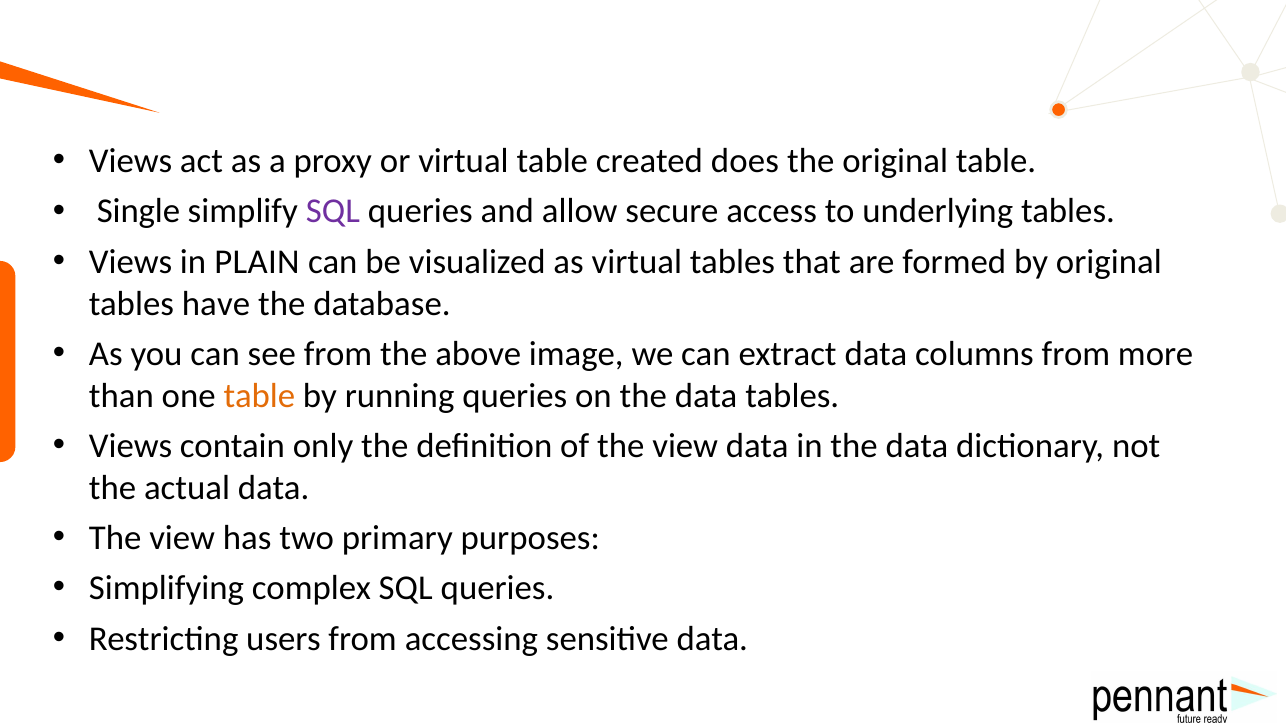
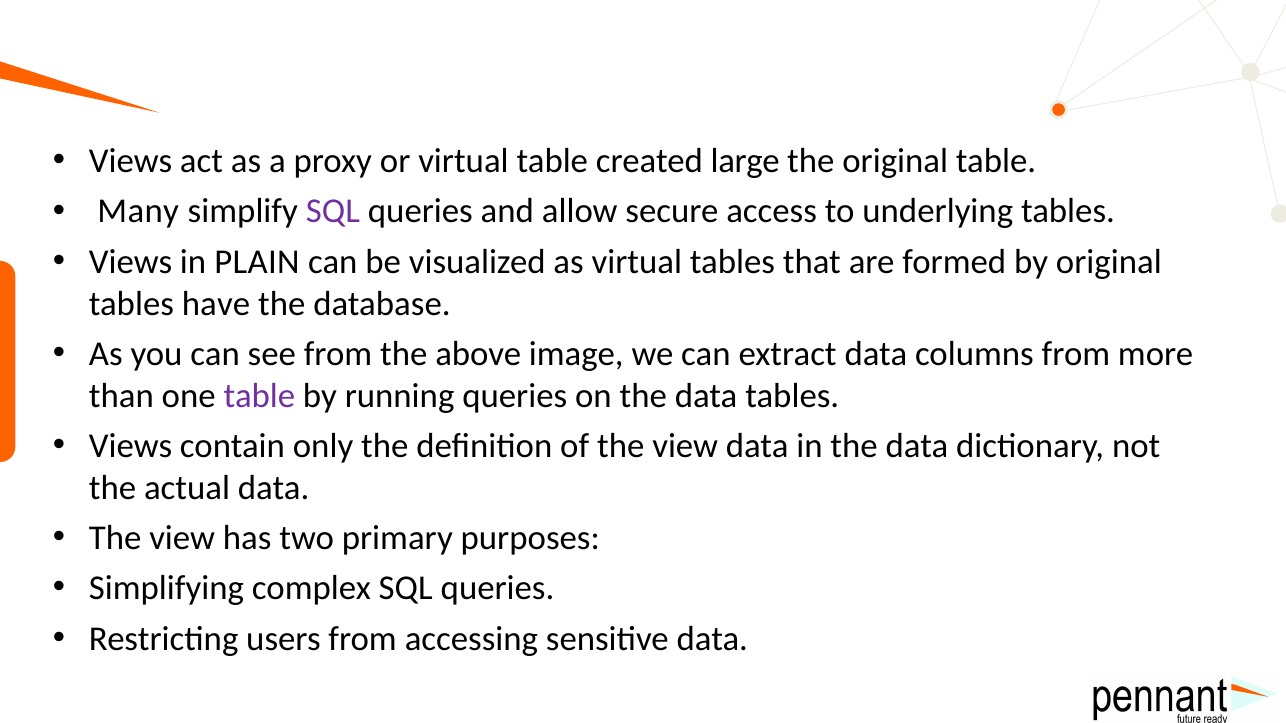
does: does -> large (745, 161)
Single: Single -> Many (138, 212)
table colour: orange -> purple (259, 396)
